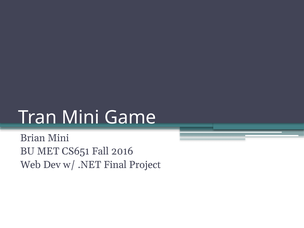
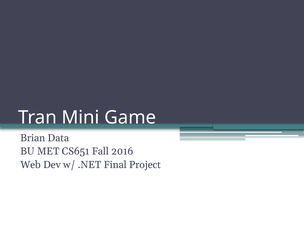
Brian Mini: Mini -> Data (58, 138)
